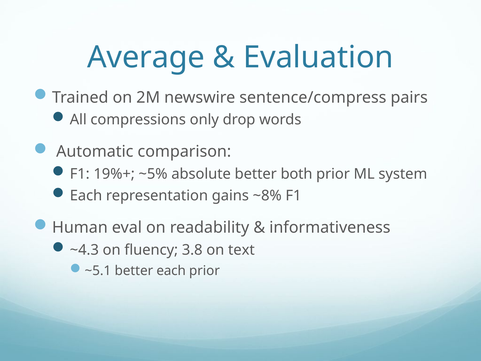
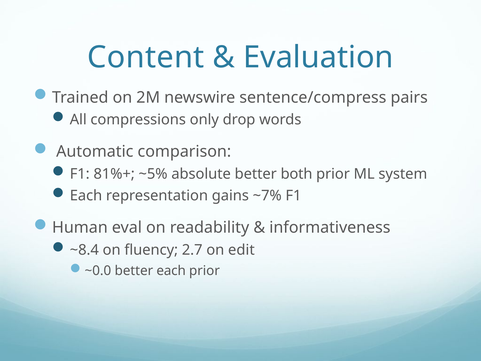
Average: Average -> Content (146, 57)
19%+: 19%+ -> 81%+ (114, 174)
~8%: ~8% -> ~7% (267, 196)
~4.3: ~4.3 -> ~8.4 (84, 250)
3.8: 3.8 -> 2.7 (192, 250)
text: text -> edit (241, 250)
~5.1: ~5.1 -> ~0.0 (98, 271)
